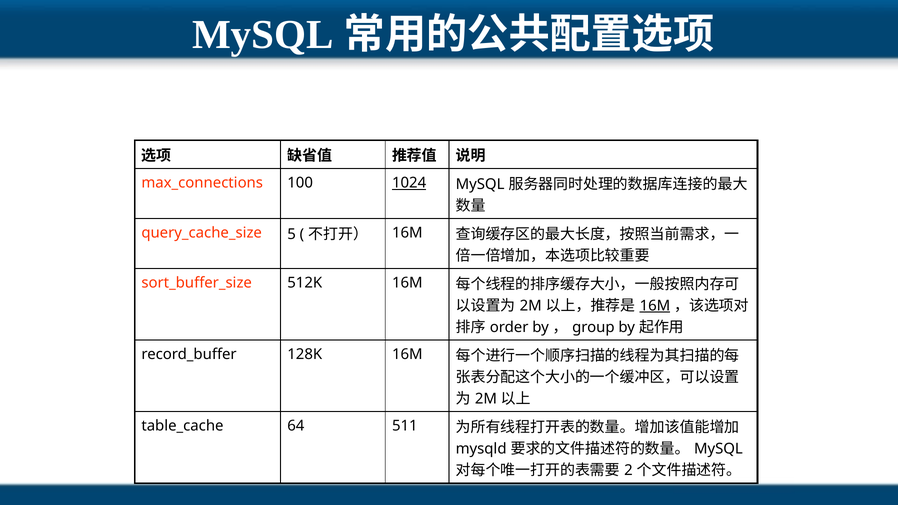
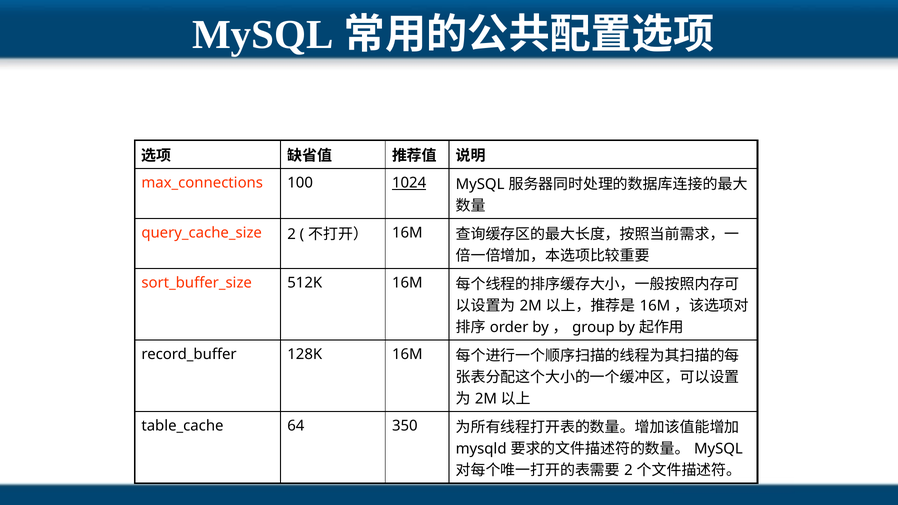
5: 5 -> 2 (292, 234)
16M underline: present -> none (655, 306)
511: 511 -> 350 (405, 426)
